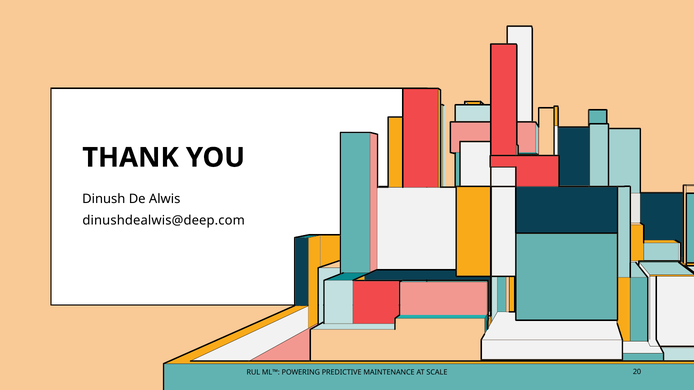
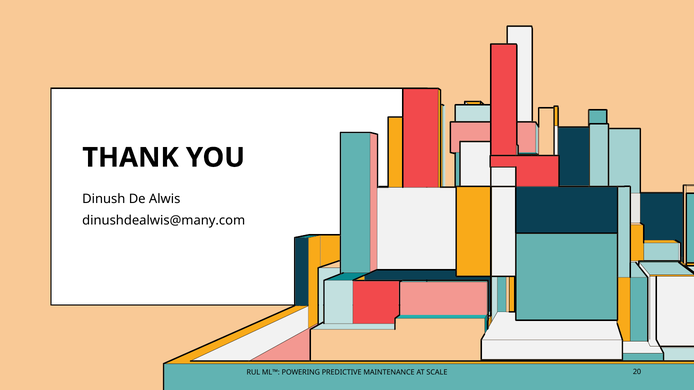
dinushdealwis@deep.com: dinushdealwis@deep.com -> dinushdealwis@many.com (164, 221)
